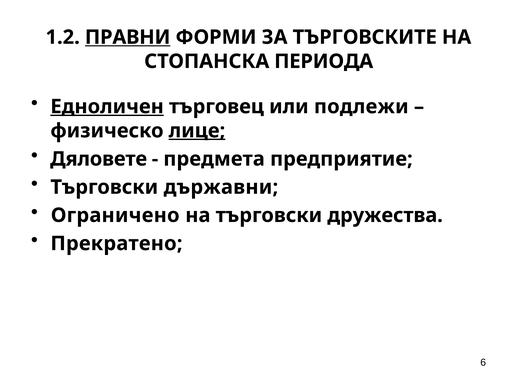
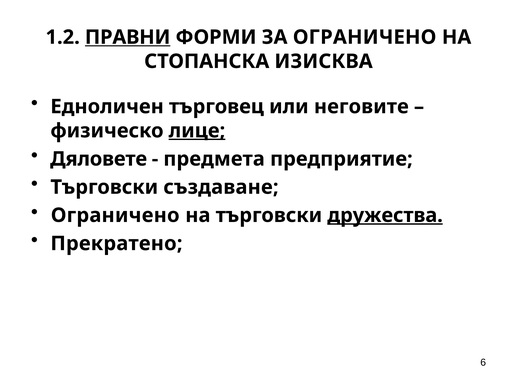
ЗА ТЪРГОВСКИТЕ: ТЪРГОВСКИТЕ -> ОГРАНИЧЕНО (365, 37)
ПЕРИОДА: ПЕРИОДА -> ИЗИСКВА (324, 61)
Едноличен underline: present -> none (107, 107)
подлежи: подлежи -> неговите (361, 107)
държавни: държавни -> създаване (221, 187)
дружества underline: none -> present (385, 215)
